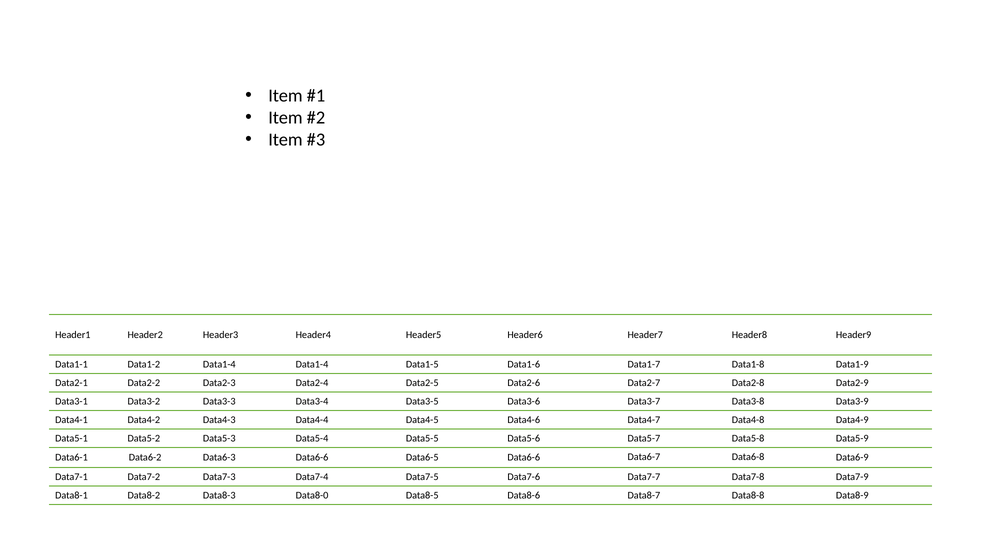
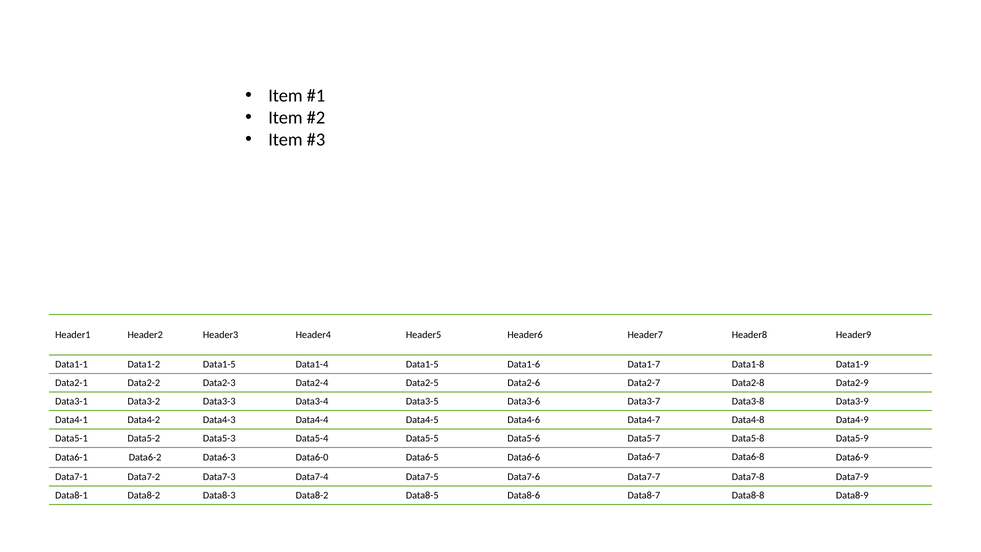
Data1-2 Data1-4: Data1-4 -> Data1-5 (219, 364)
Data6-3 Data6-6: Data6-6 -> Data6-0 (312, 457)
Data8-3 Data8-0: Data8-0 -> Data8-2 (312, 495)
